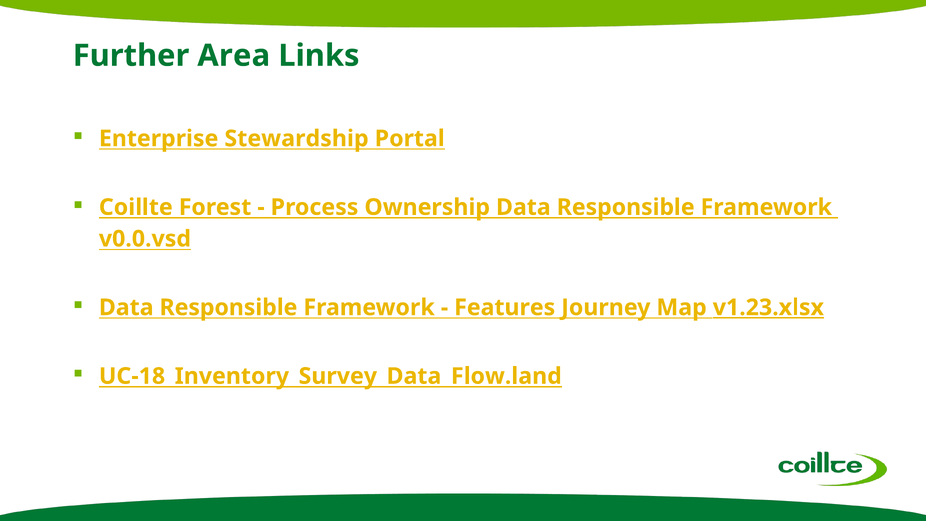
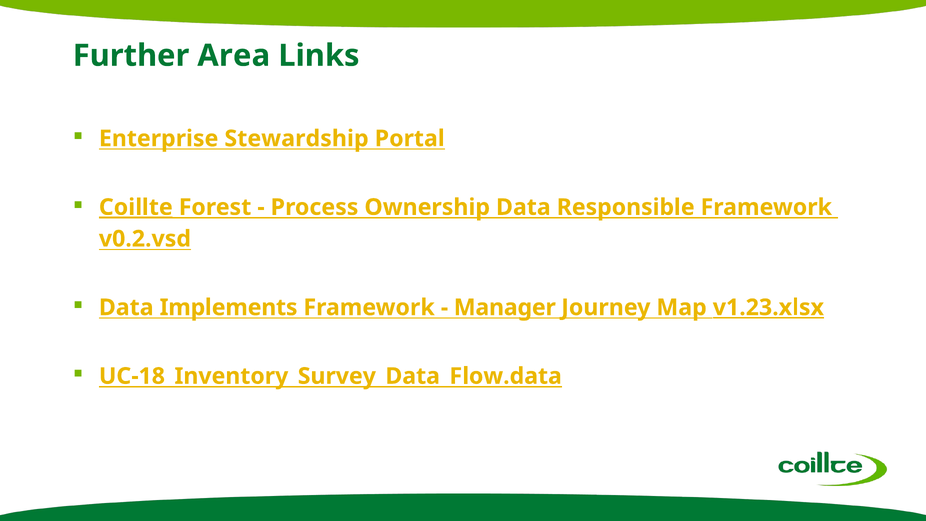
Coillte underline: none -> present (136, 207)
v0.0.vsd: v0.0.vsd -> v0.2.vsd (145, 239)
Responsible: Responsible -> Implements (229, 307)
Features: Features -> Manager (505, 307)
UC-18_Inventory_Survey_Data_Flow.land: UC-18_Inventory_Survey_Data_Flow.land -> UC-18_Inventory_Survey_Data_Flow.data (330, 376)
